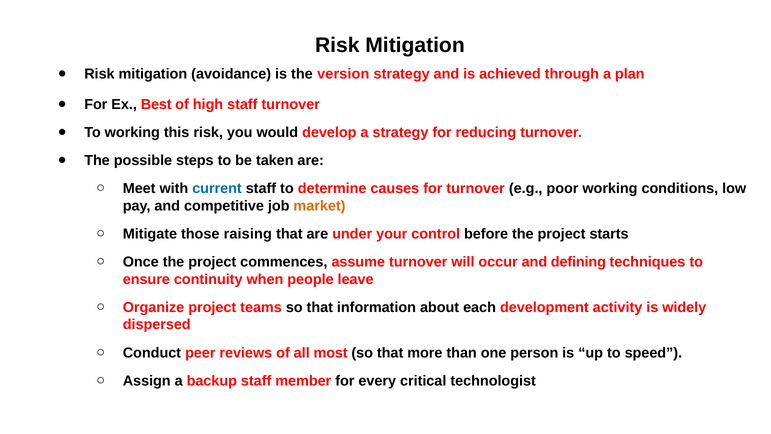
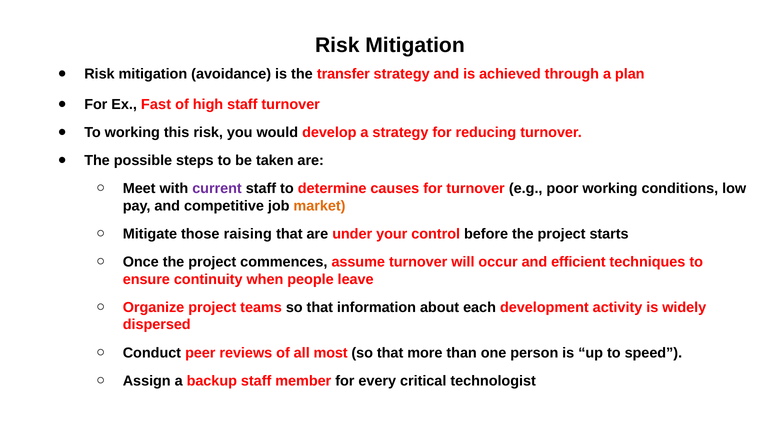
version: version -> transfer (343, 74)
Best: Best -> Fast (156, 104)
current colour: blue -> purple (217, 188)
defining: defining -> efficient (578, 262)
